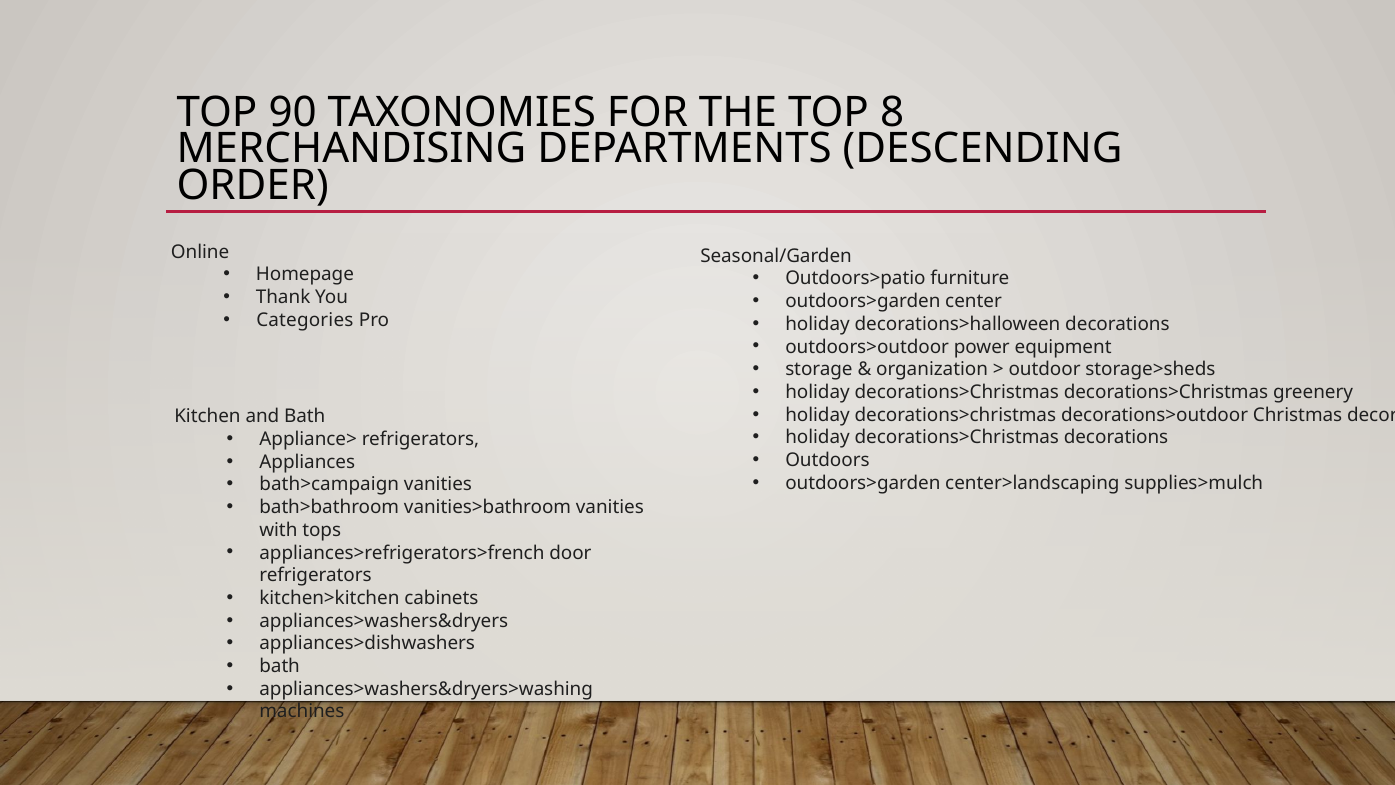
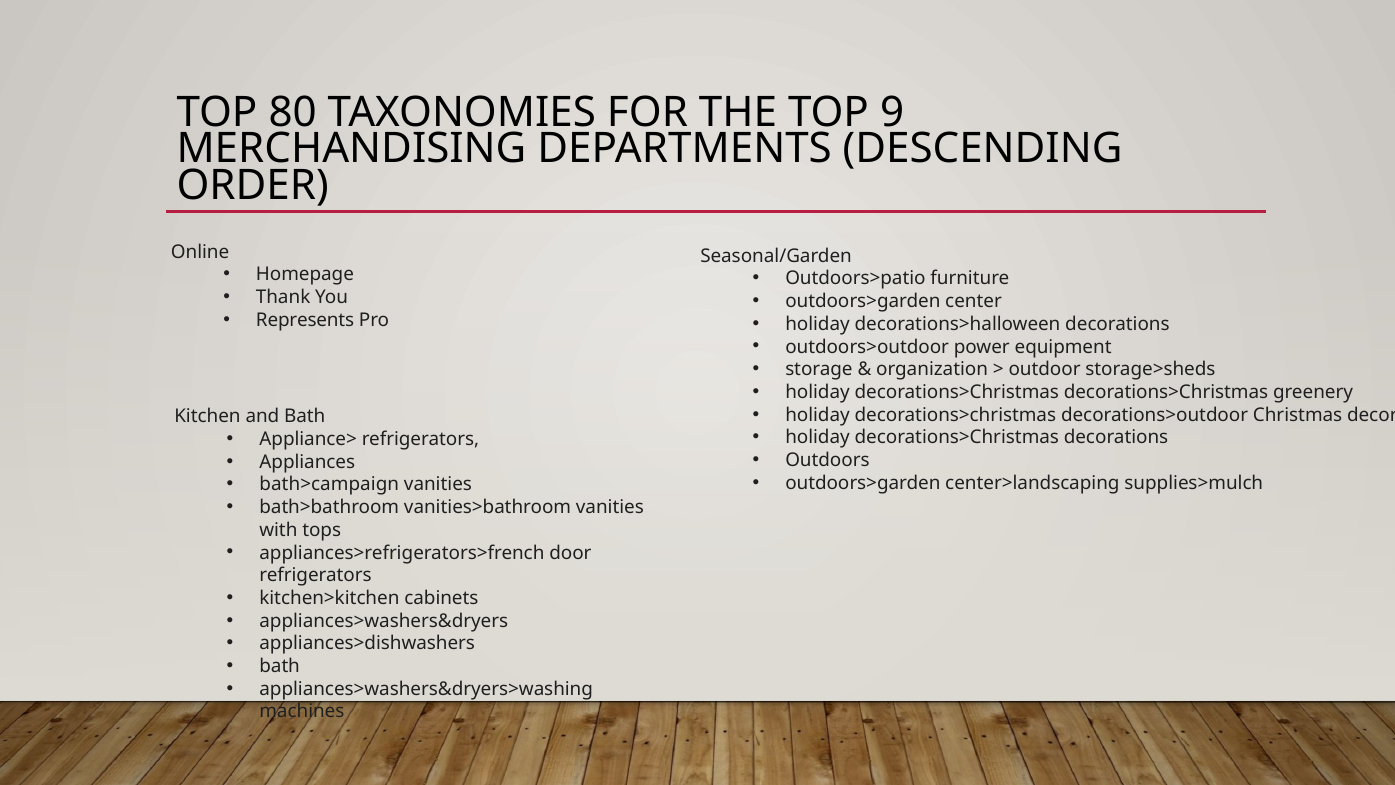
90: 90 -> 80 (293, 113)
8: 8 -> 9 (892, 113)
Categories: Categories -> Represents (305, 320)
